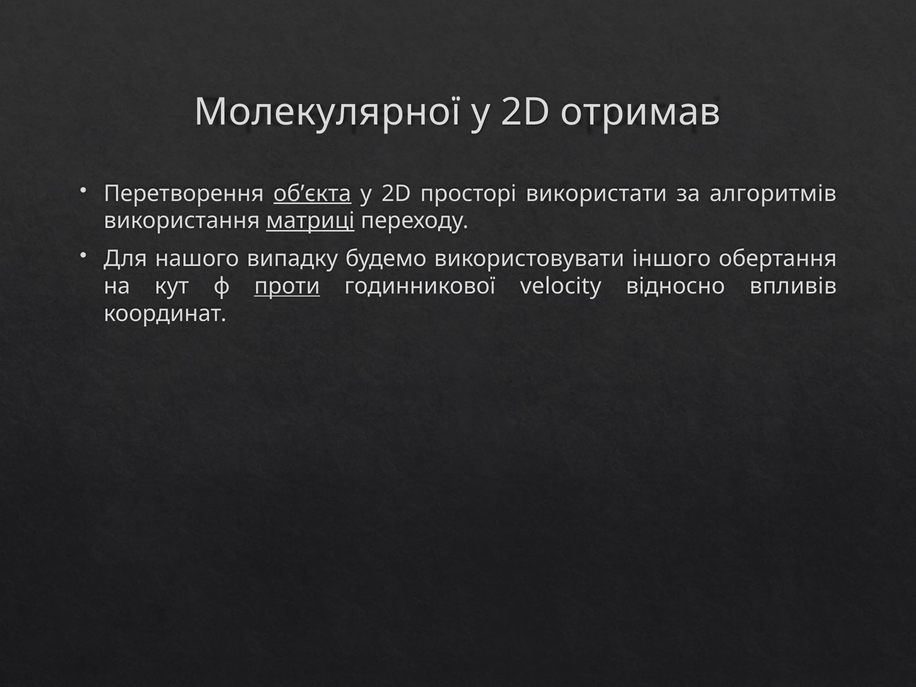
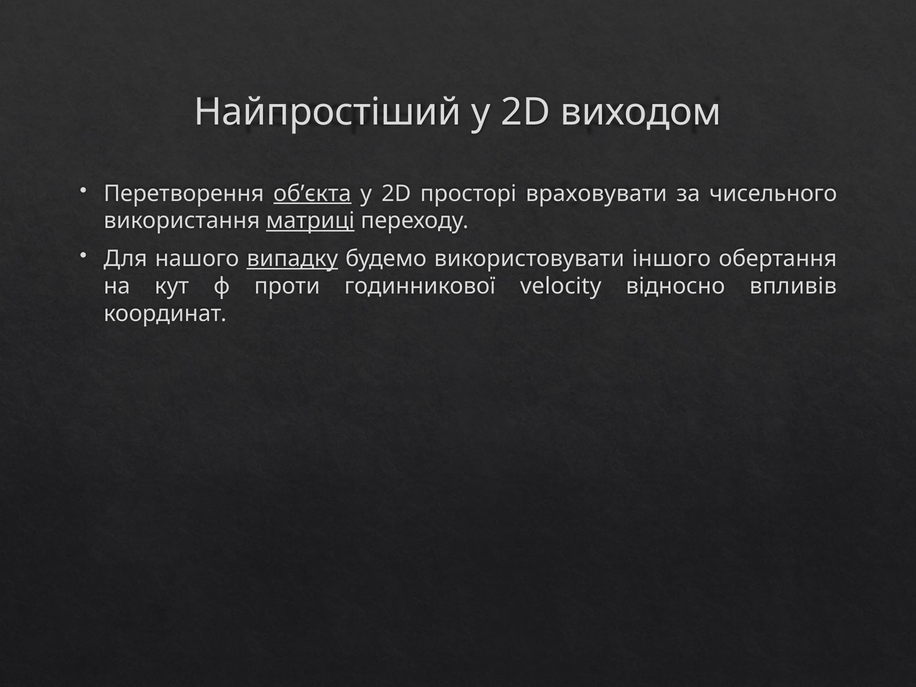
Молекулярної: Молекулярної -> Найпростіший (328, 112)
отримав: отримав -> виходом (641, 112)
використати: використати -> враховувати (596, 193)
алгоритмів: алгоритмів -> чисельного (773, 193)
випадку underline: none -> present (292, 259)
проти underline: present -> none (287, 286)
